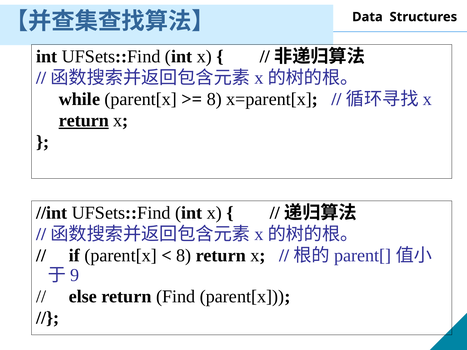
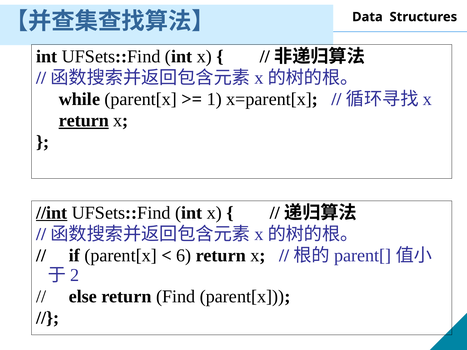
8: 8 -> 1 (214, 99)
//int underline: none -> present (52, 213)
8: 8 -> 6 (184, 256)
9: 9 -> 2 (75, 275)
